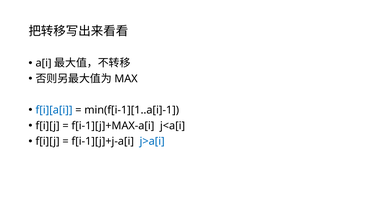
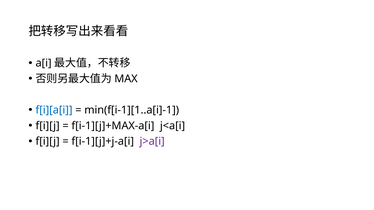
j>a[i colour: blue -> purple (152, 142)
